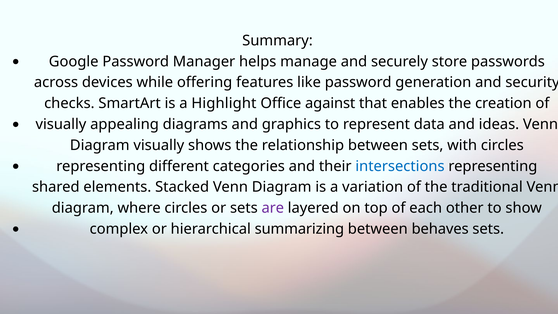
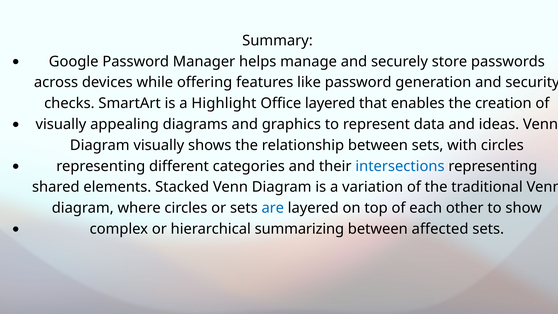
Office against: against -> layered (330, 103)
are colour: purple -> blue (273, 208)
behaves: behaves -> affected (440, 229)
